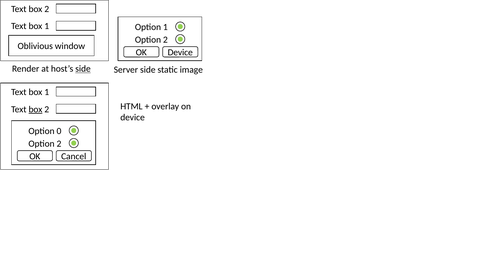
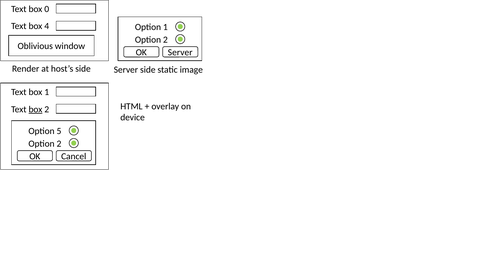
2: 2 -> 0 (47, 9)
1: 1 -> 4 (47, 26)
OK Device: Device -> Server (180, 52)
side underline: present -> none (83, 69)
0: 0 -> 5 (59, 131)
